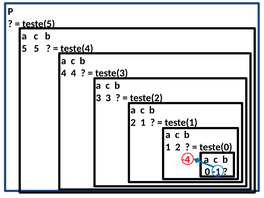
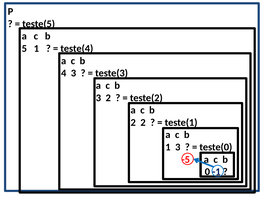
5 5: 5 -> 1 (36, 49)
4 4: 4 -> 3 (73, 73)
3 3: 3 -> 2 (108, 98)
2 1: 1 -> 2 (143, 122)
1 2: 2 -> 3 (178, 147)
-4: -4 -> -5 (186, 159)
